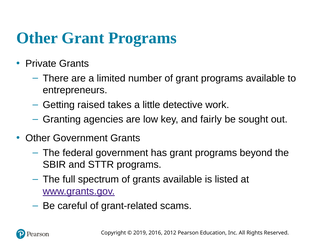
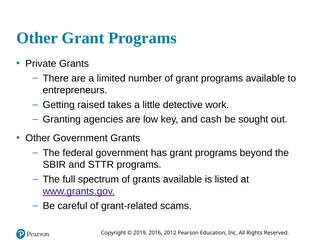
fairly: fairly -> cash (211, 120)
